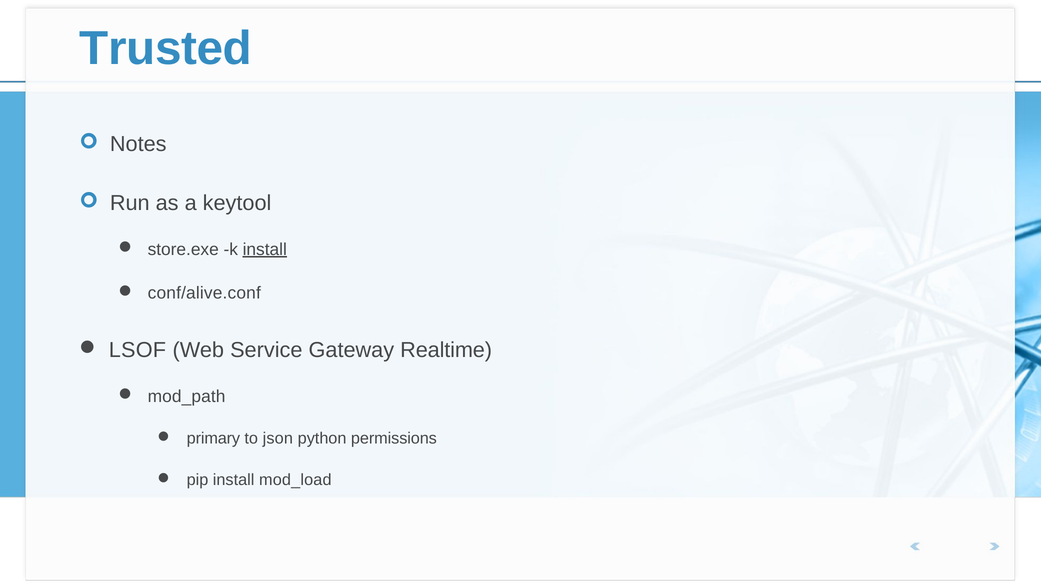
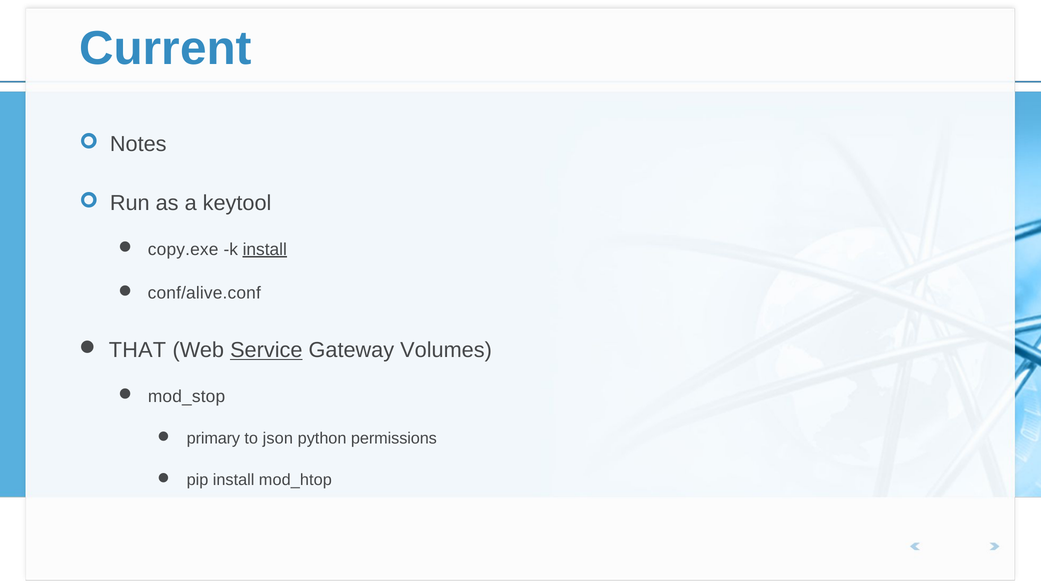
Trusted: Trusted -> Current (165, 49)
store.exe: store.exe -> copy.exe (183, 250)
LSOF: LSOF -> THAT (137, 350)
Service underline: none -> present (266, 350)
Realtime: Realtime -> Volumes (446, 350)
mod_path: mod_path -> mod_stop (187, 397)
mod_load: mod_load -> mod_htop (295, 480)
